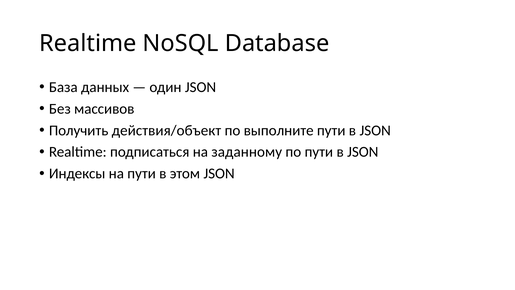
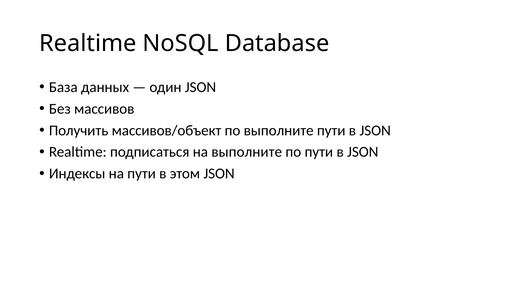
действия/объект: действия/объект -> массивов/объект (167, 130)
на заданному: заданному -> выполните (247, 152)
